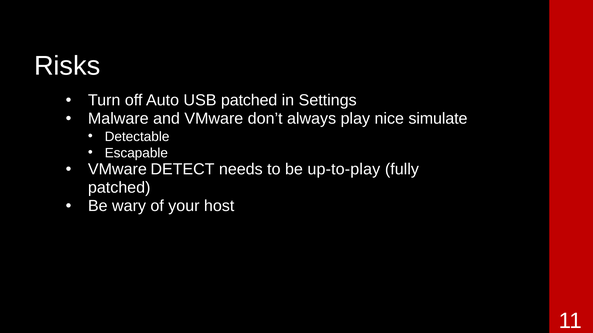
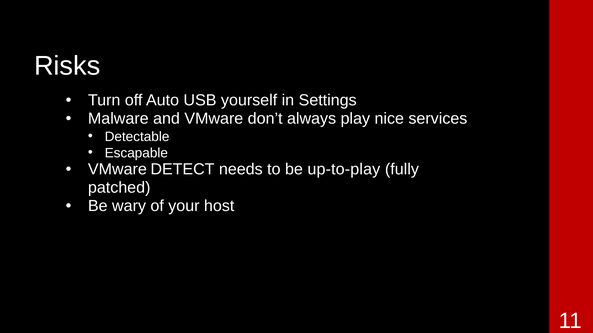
USB patched: patched -> yourself (249, 100)
simulate: simulate -> services (438, 119)
